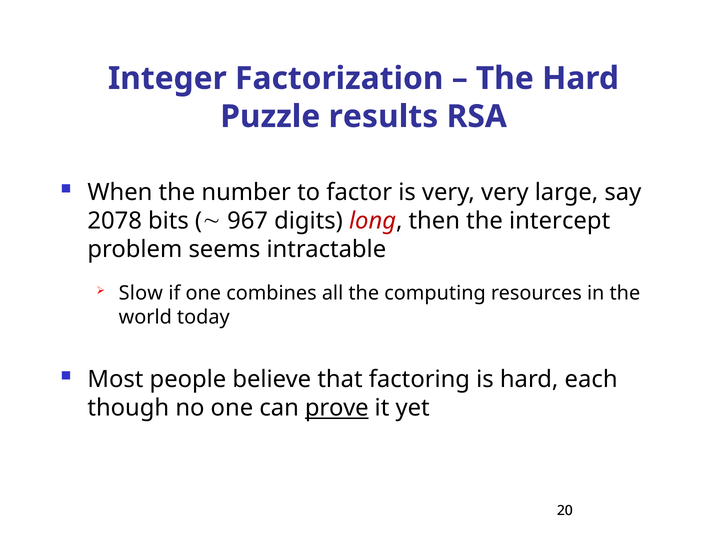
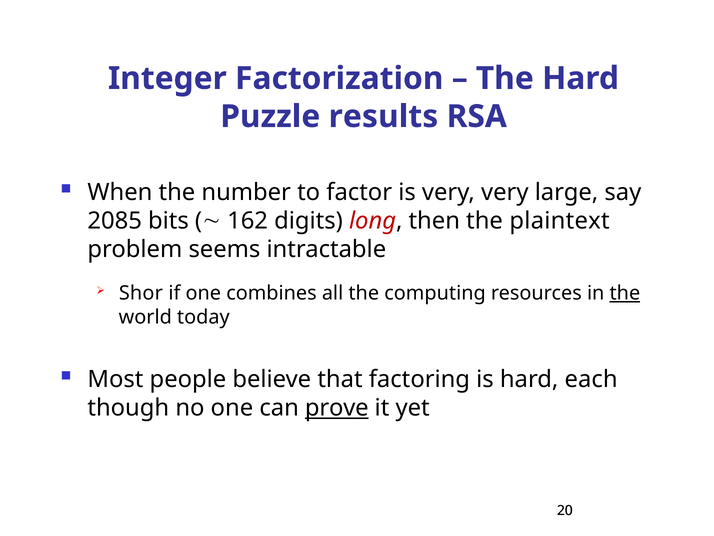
2078: 2078 -> 2085 (115, 221)
967: 967 -> 162 (248, 221)
intercept: intercept -> plaintext (560, 221)
Slow: Slow -> Shor (141, 293)
the underline: none -> present (625, 293)
